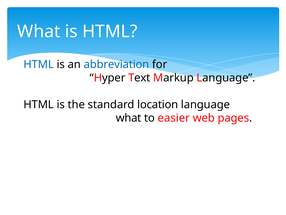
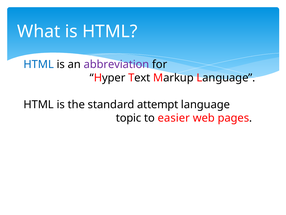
abbreviation colour: blue -> purple (116, 64)
location: location -> attempt (158, 104)
what: what -> topic (129, 118)
